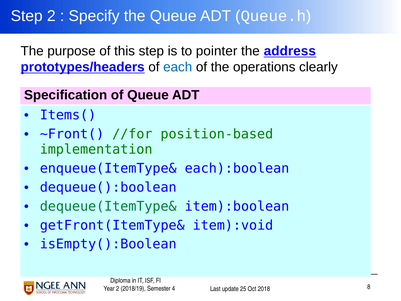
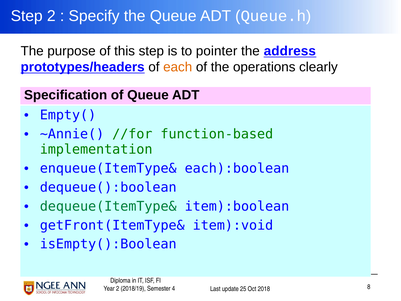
each colour: blue -> orange (178, 67)
Items(: Items( -> Empty( (68, 115)
~Front(: ~Front( -> ~Annie( (72, 134)
position-based: position-based -> function-based (217, 134)
